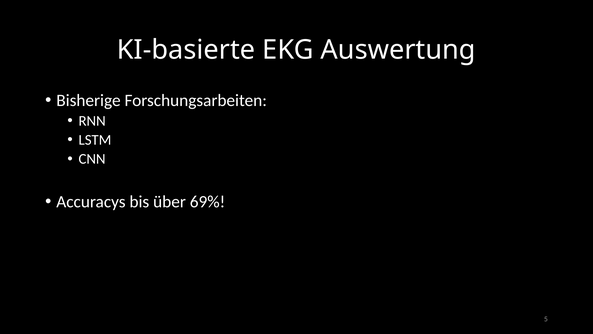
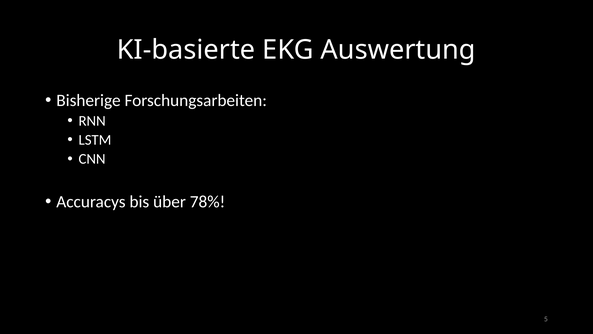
69%: 69% -> 78% (208, 201)
